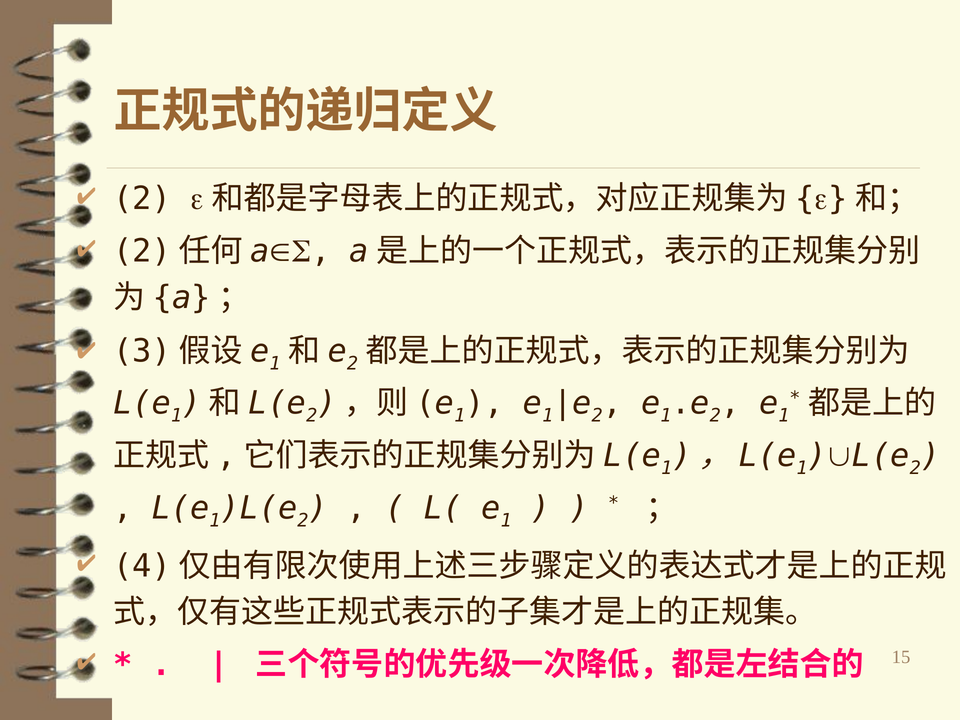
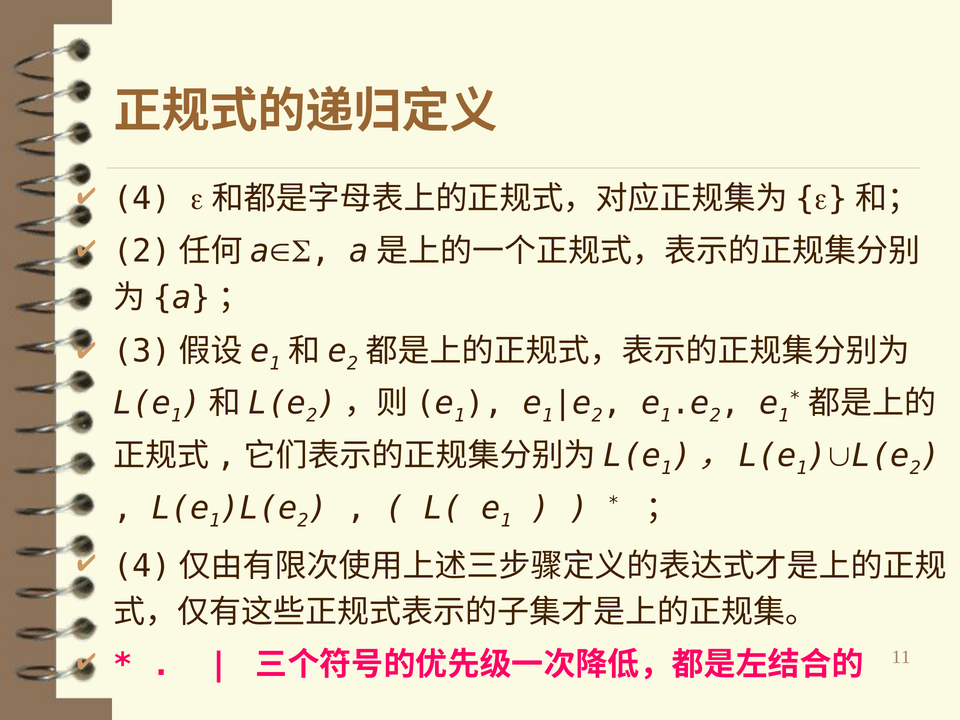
2: 2 -> 4 (142, 199)
15: 15 -> 11 (901, 657)
